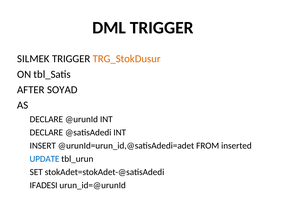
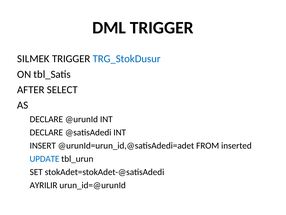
TRG_StokDusur colour: orange -> blue (127, 59)
SOYAD: SOYAD -> SELECT (62, 90)
IFADESI: IFADESI -> AYRILIR (44, 185)
